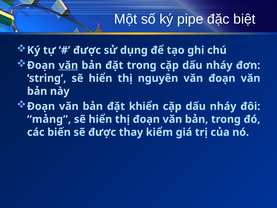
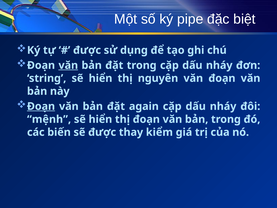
Đoạn underline: none -> present (41, 106)
khiển: khiển -> again (144, 106)
mảng: mảng -> mệnh (49, 119)
